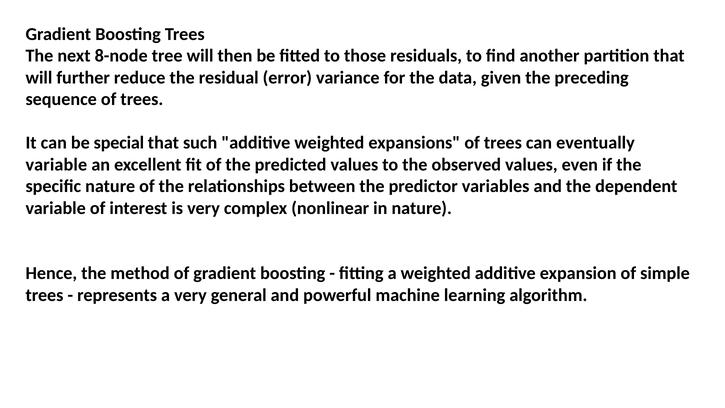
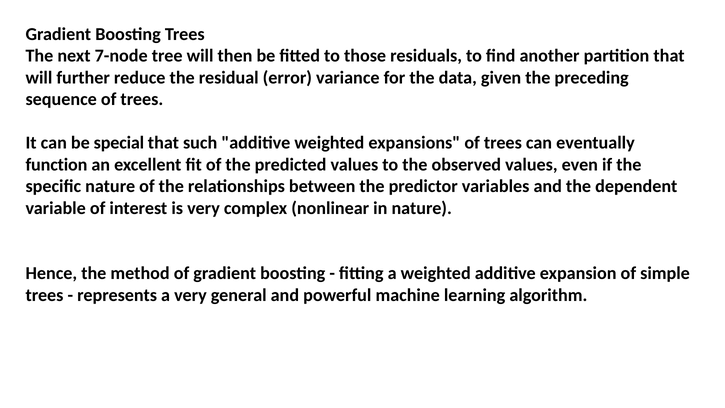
8-node: 8-node -> 7-node (121, 56)
variable: variable -> function (56, 165)
